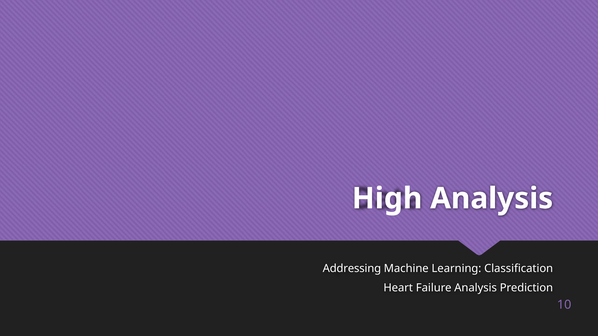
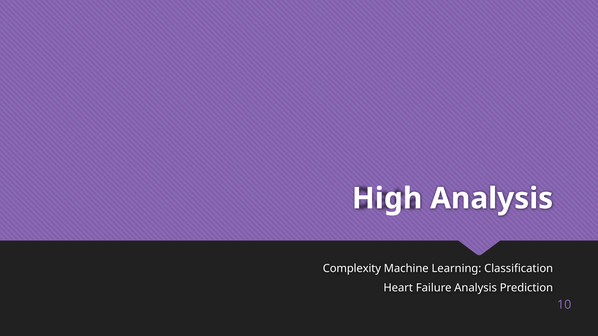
Addressing: Addressing -> Complexity (352, 269)
